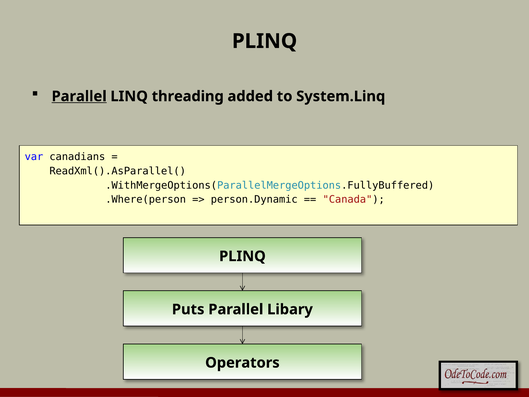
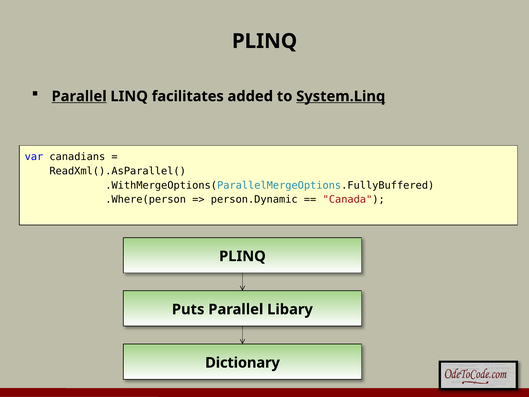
threading: threading -> facilitates (188, 96)
System.Linq underline: none -> present (341, 96)
Operators: Operators -> Dictionary (242, 363)
